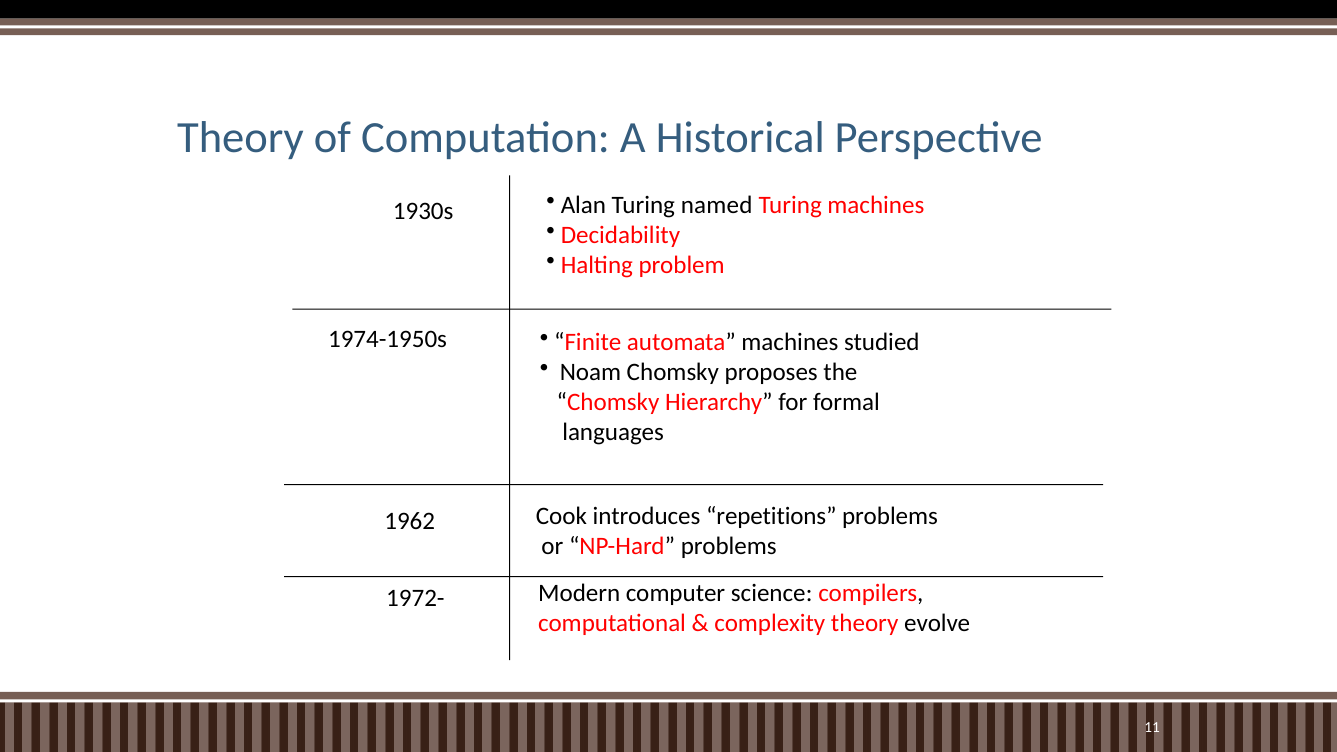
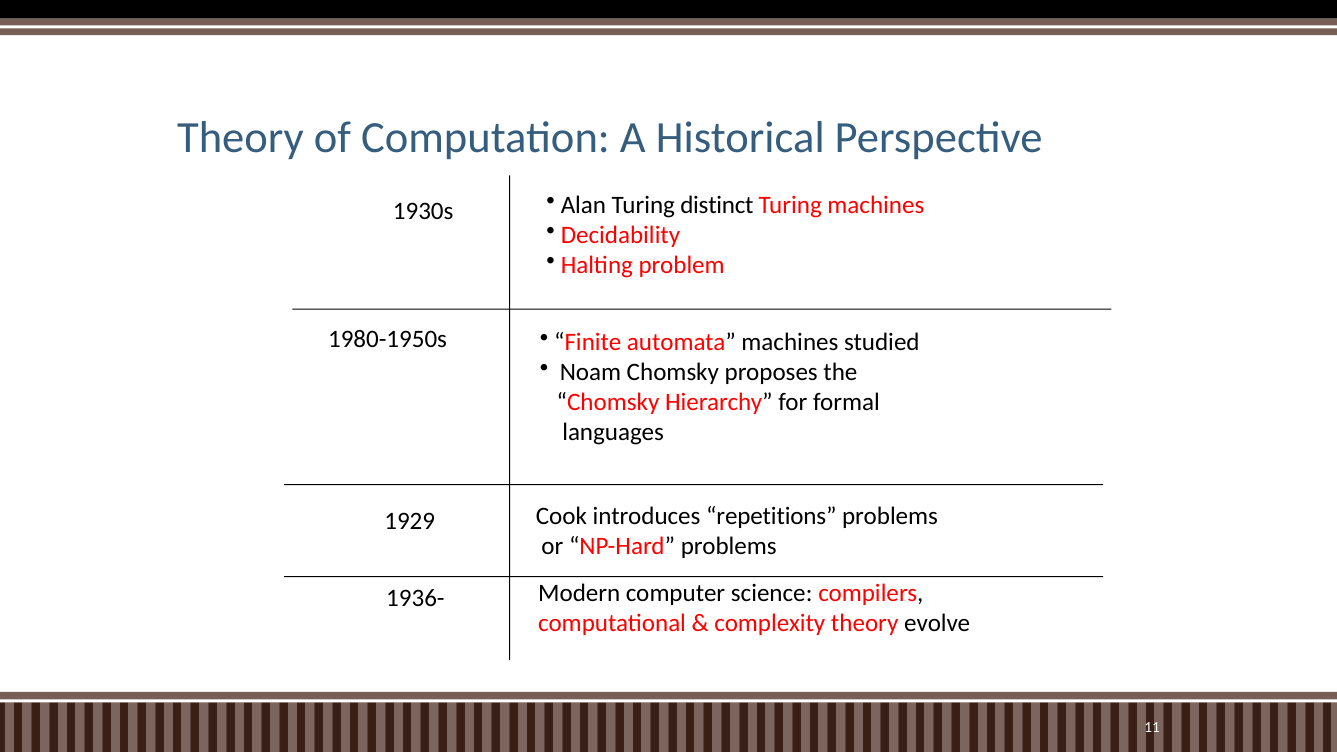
named: named -> distinct (717, 206)
1974-1950s: 1974-1950s -> 1980-1950s (388, 339)
1962: 1962 -> 1929 (410, 522)
1972-: 1972- -> 1936- (415, 598)
